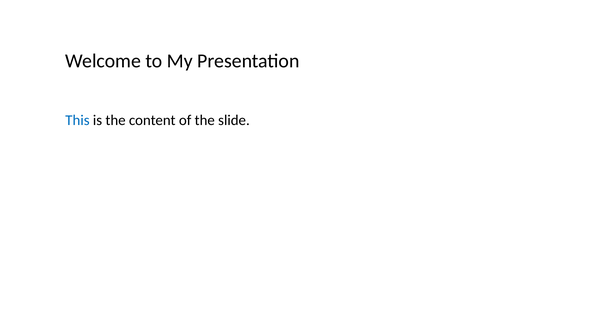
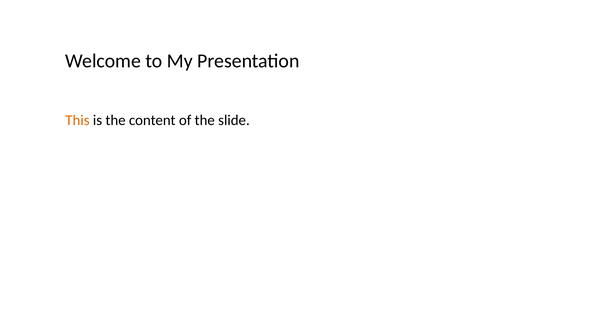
This colour: blue -> orange (77, 120)
